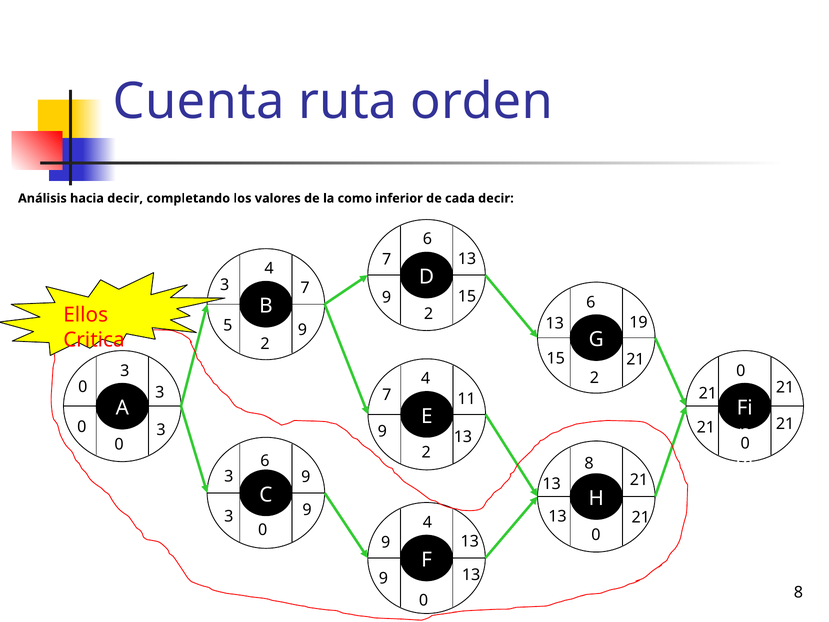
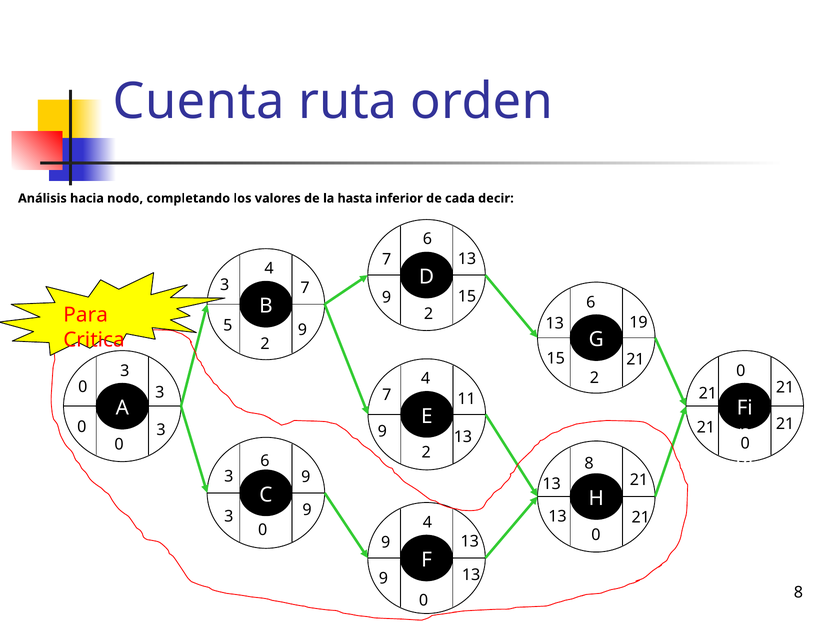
hacia decir: decir -> nodo (125, 198)
como: como -> hasta (355, 198)
Ellos: Ellos -> Para (86, 315)
